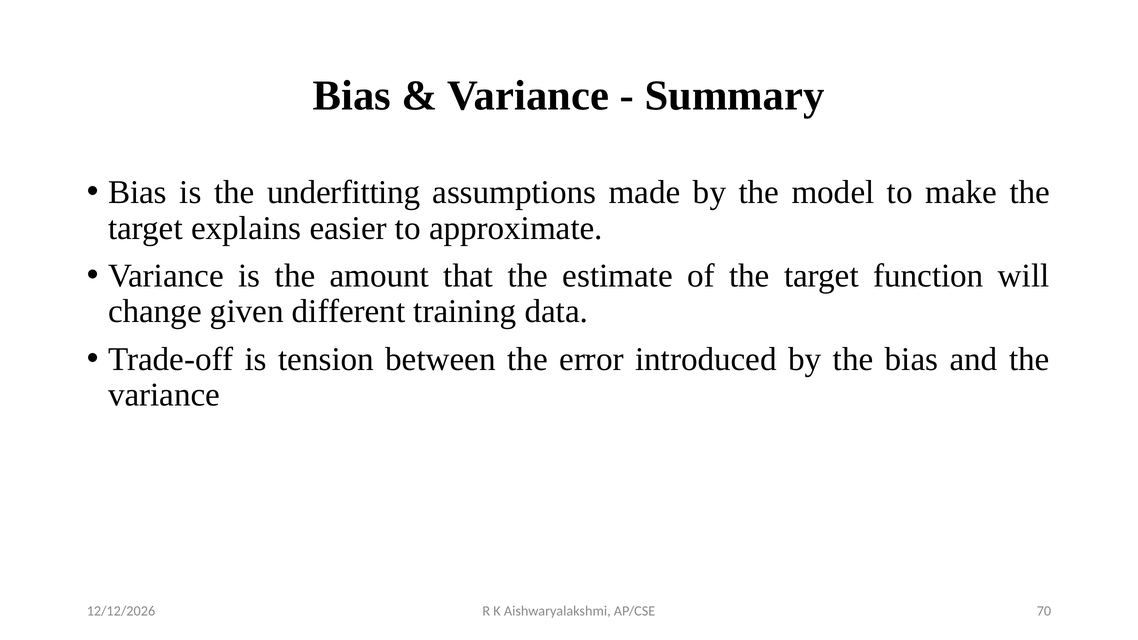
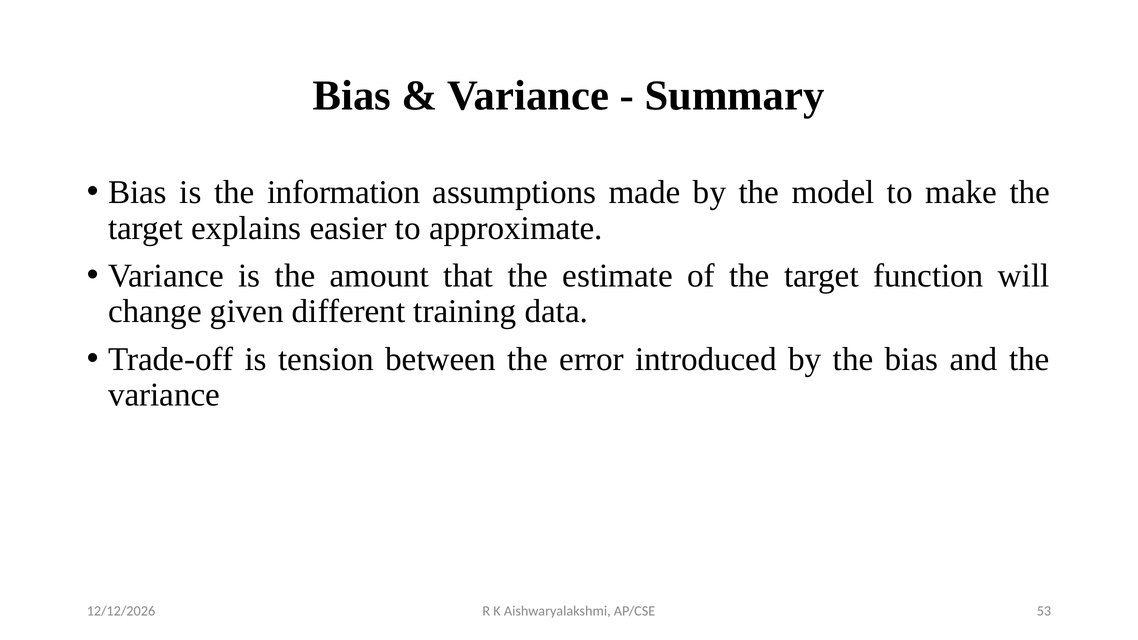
underfitting: underfitting -> information (344, 192)
70: 70 -> 53 (1044, 611)
